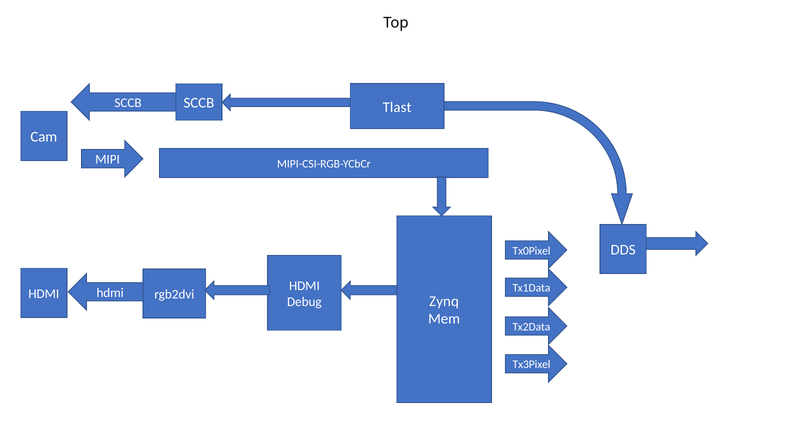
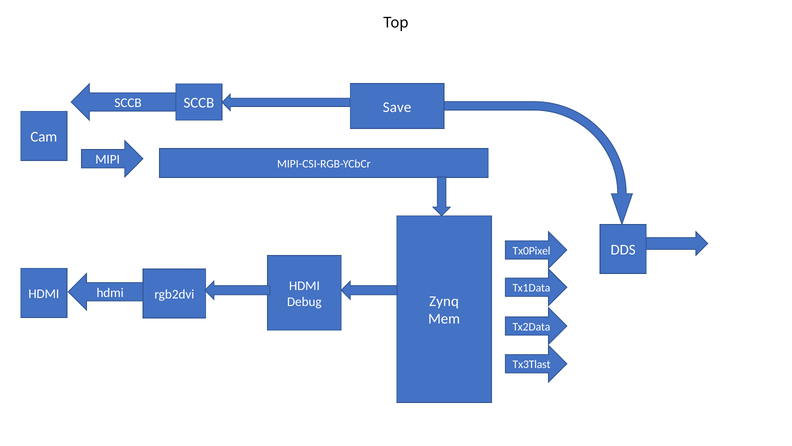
Tlast: Tlast -> Save (397, 107)
Tx3Pixel: Tx3Pixel -> Tx3Tlast (532, 364)
